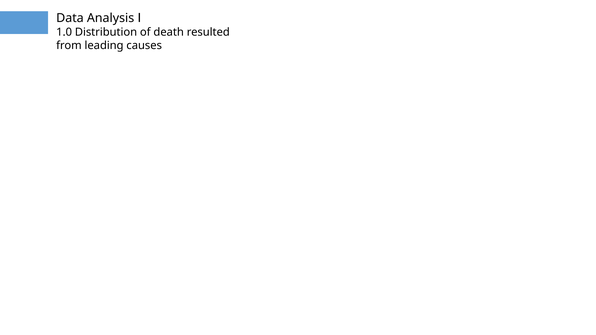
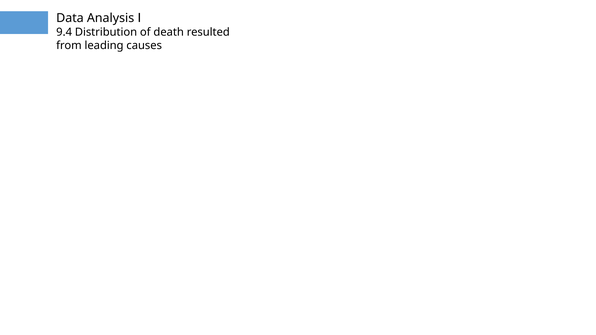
1.0: 1.0 -> 9.4 (64, 32)
